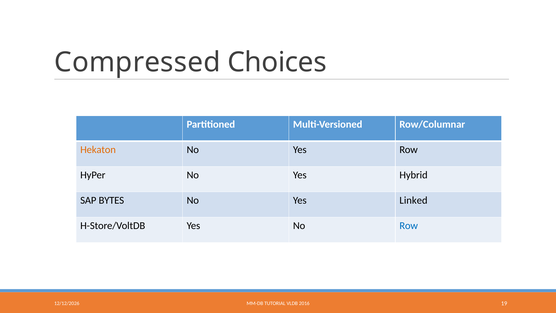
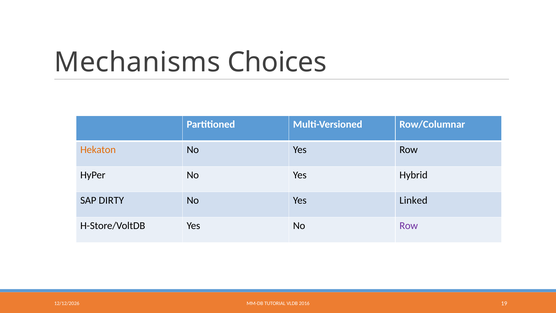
Compressed: Compressed -> Mechanisms (137, 62)
BYTES: BYTES -> DIRTY (111, 200)
Row colour: blue -> purple (409, 226)
